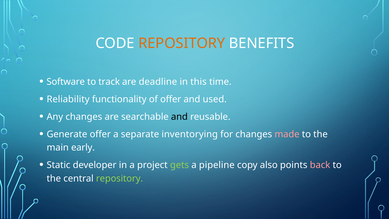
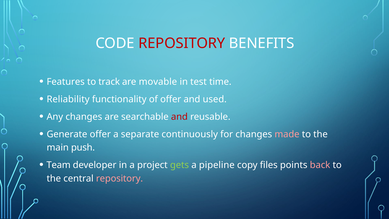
REPOSITORY colour: orange -> red (182, 43)
Software: Software -> Features (66, 82)
deadline: deadline -> movable (158, 82)
this: this -> test (199, 82)
and colour: black -> red (179, 117)
inventorying: inventorying -> continuously (190, 134)
early: early -> push (83, 147)
Static: Static -> Team (59, 165)
also: also -> files (269, 165)
repository colour: light green -> pink (119, 178)
